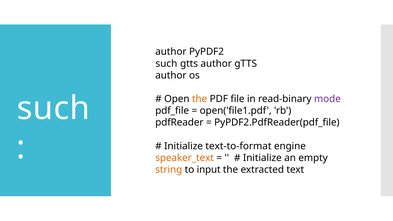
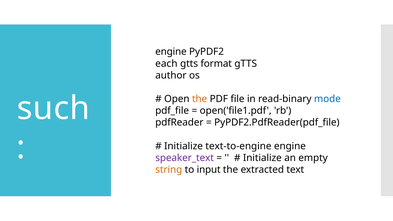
author: author -> engine (171, 52)
such: such -> each (166, 64)
author: author -> format (216, 64)
mode colour: purple -> blue (327, 99)
text-to-format: text-to-format -> text-to-engine (238, 146)
speaker_text colour: orange -> purple (185, 158)
